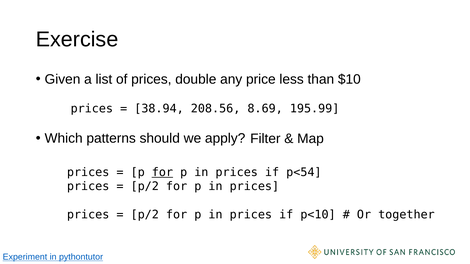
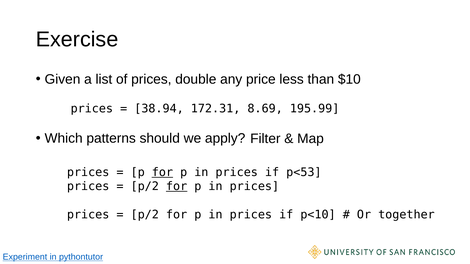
208.56: 208.56 -> 172.31 (216, 109)
p<54: p<54 -> p<53 (304, 172)
for underline: none -> present (177, 187)
